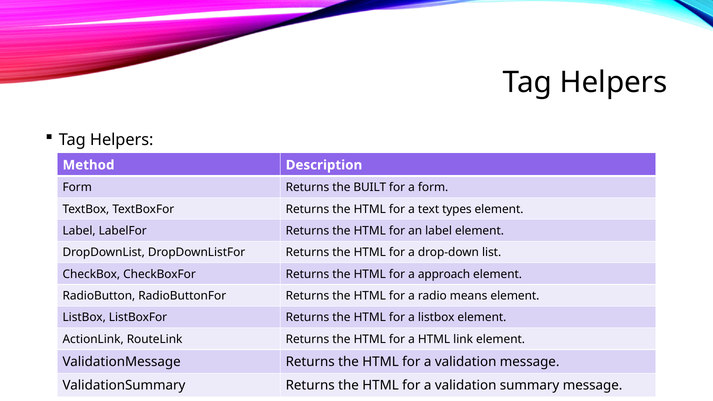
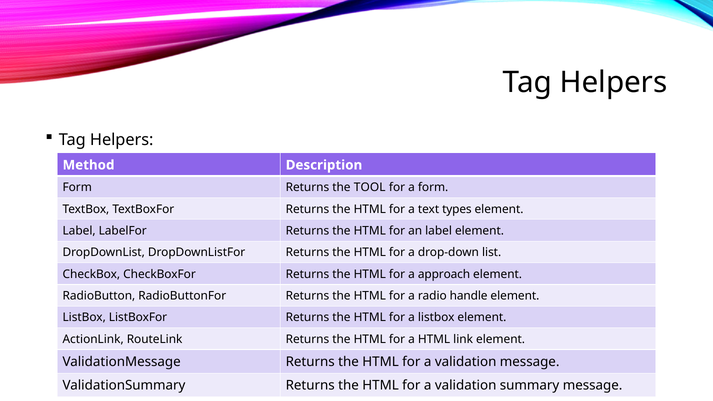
BUILT: BUILT -> TOOL (370, 187)
means: means -> handle (469, 296)
